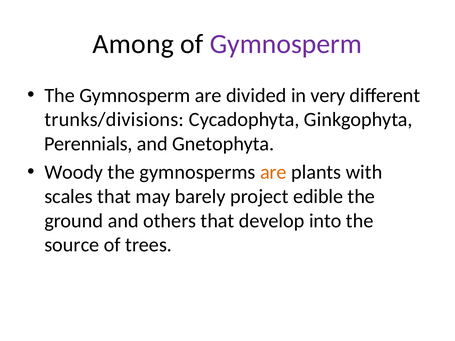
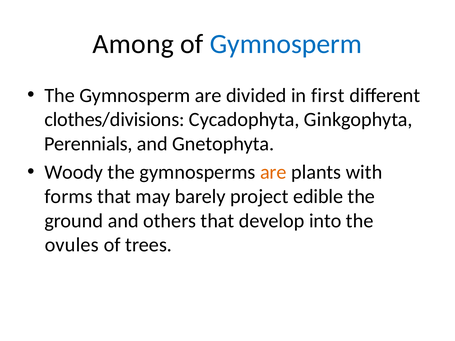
Gymnosperm colour: purple -> blue (286, 44)
very: very -> first (328, 95)
trunks/divisions: trunks/divisions -> clothes/divisions (114, 120)
scales: scales -> forms (69, 197)
source: source -> ovules (72, 245)
